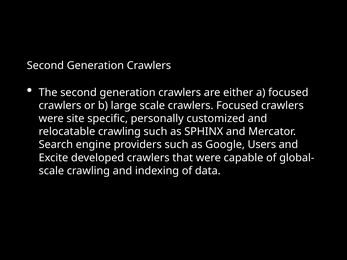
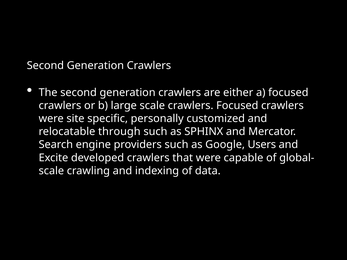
relocatable crawling: crawling -> through (119, 132)
